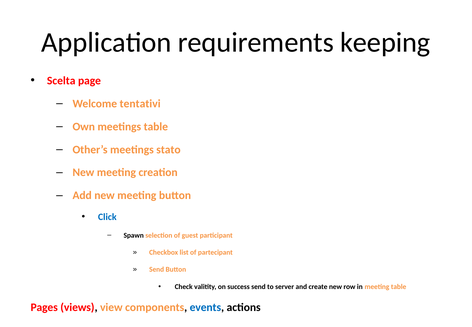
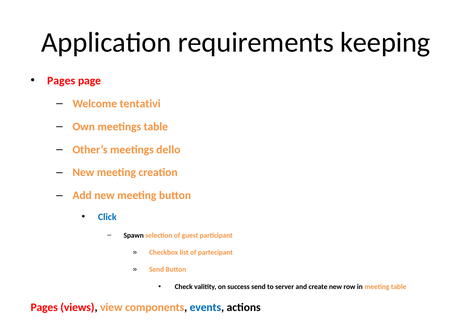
Scelta: Scelta -> Pages (61, 81)
stato: stato -> dello (168, 149)
